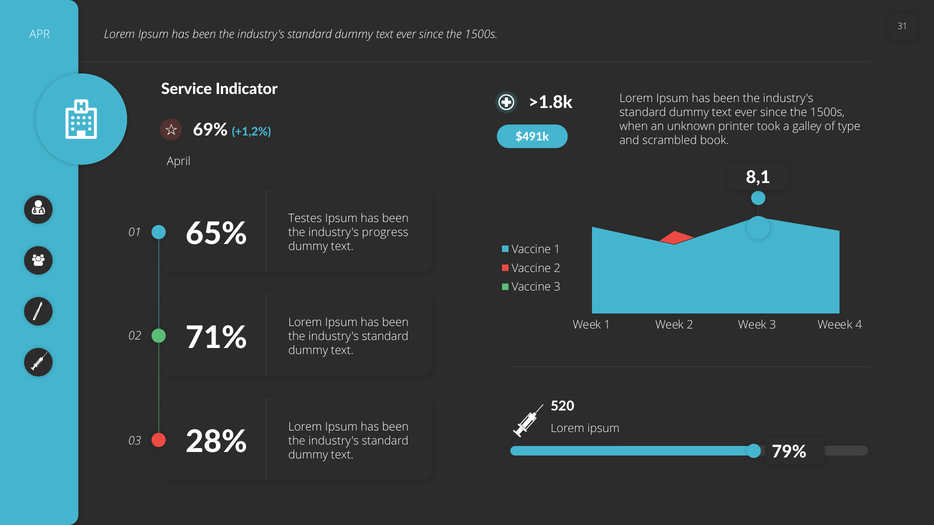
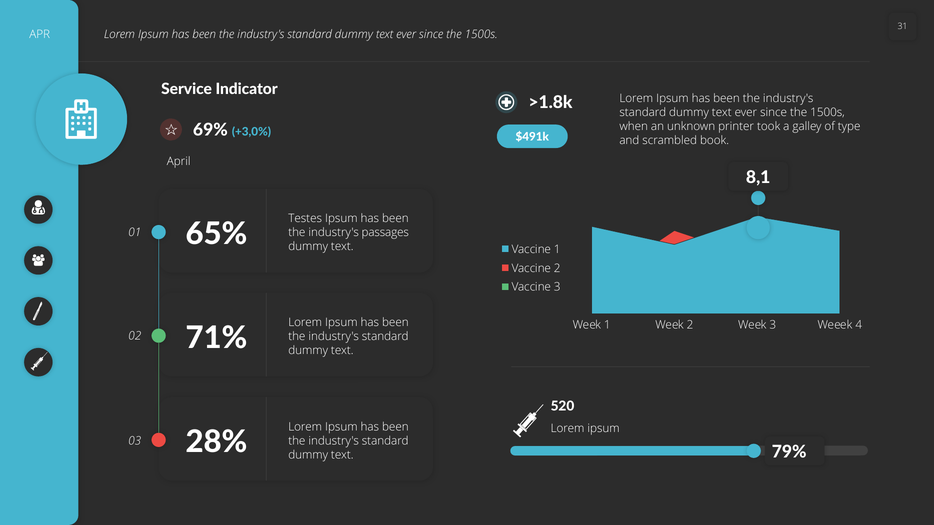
+1,2%: +1,2% -> +3,0% (251, 132)
progress: progress -> passages (385, 233)
